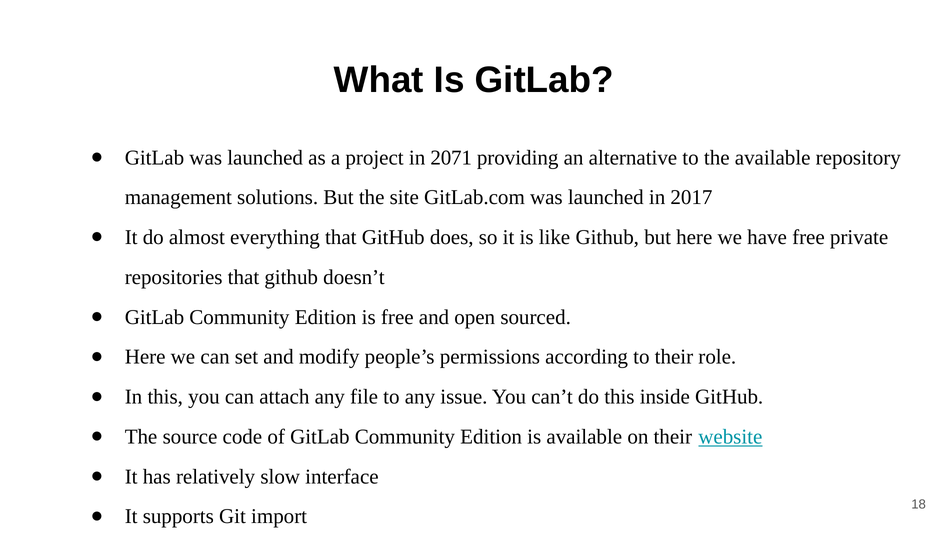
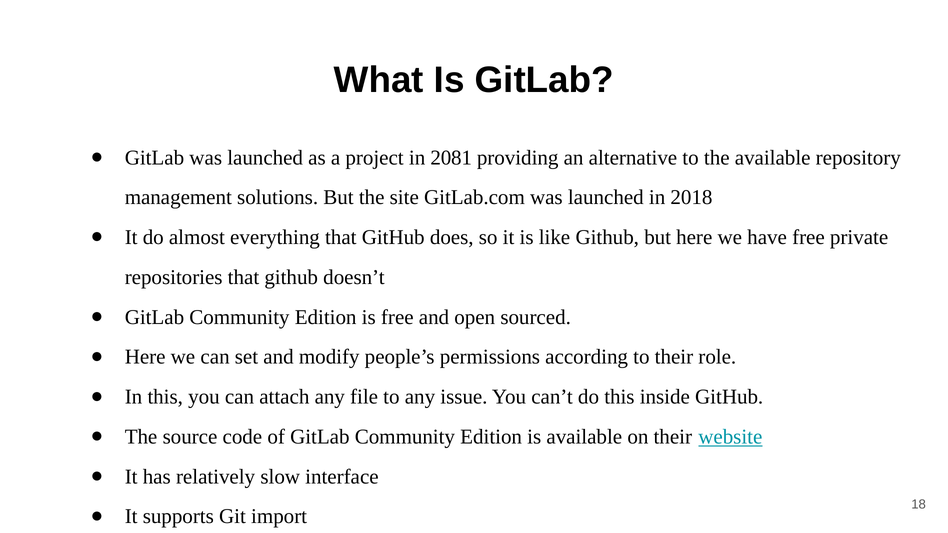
2071: 2071 -> 2081 (451, 158)
2017: 2017 -> 2018 (691, 198)
